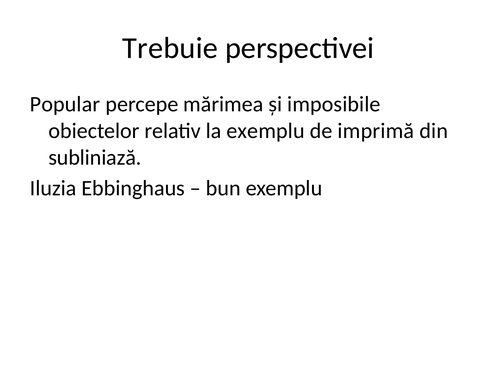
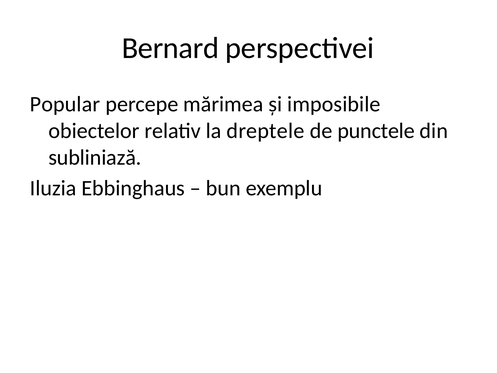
Trebuie: Trebuie -> Bernard (170, 48)
la exemplu: exemplu -> dreptele (265, 131)
imprimă: imprimă -> punctele (376, 131)
